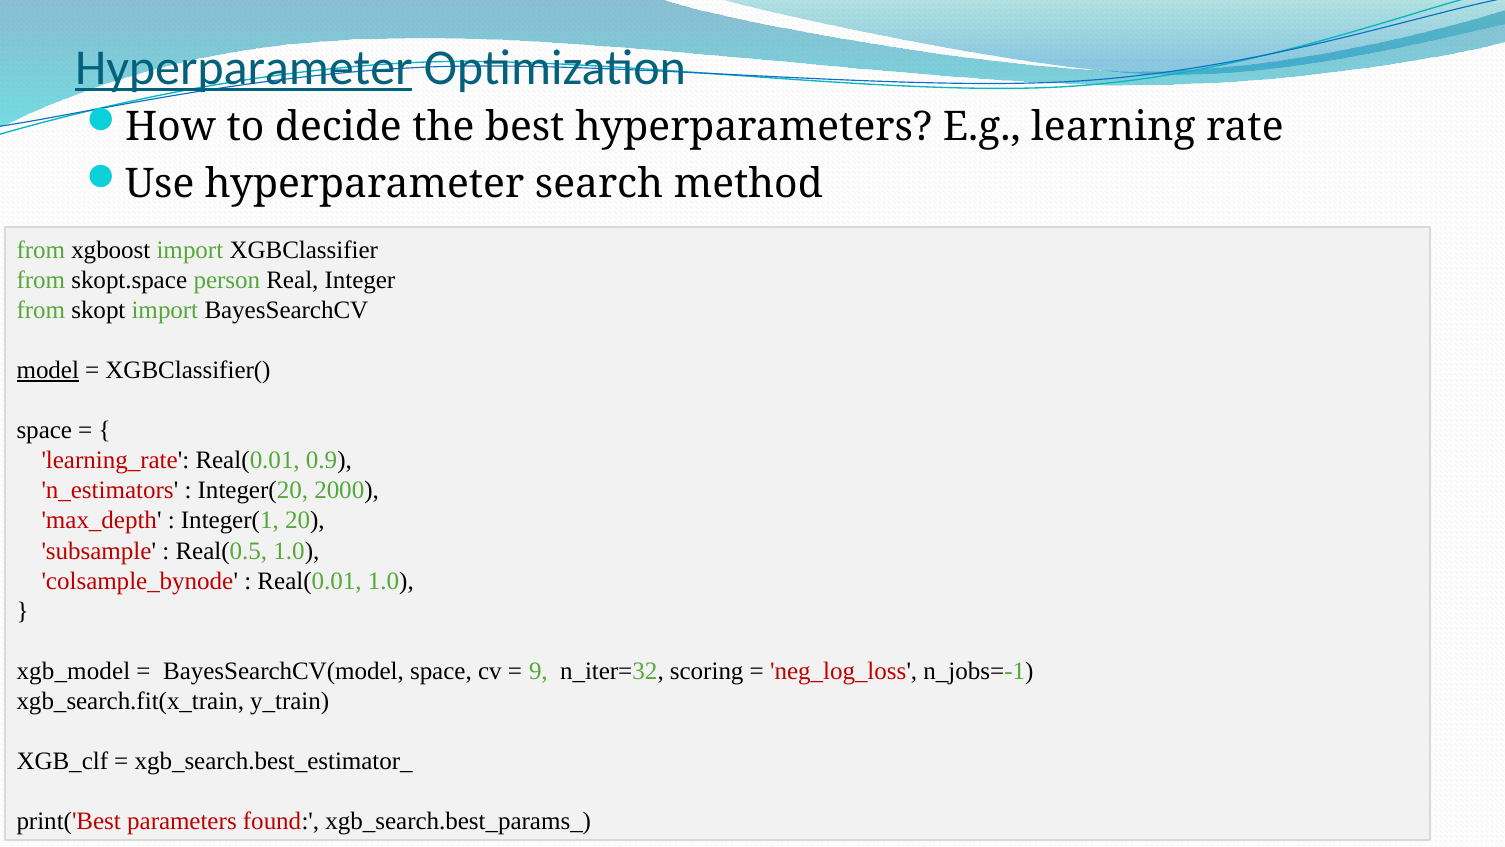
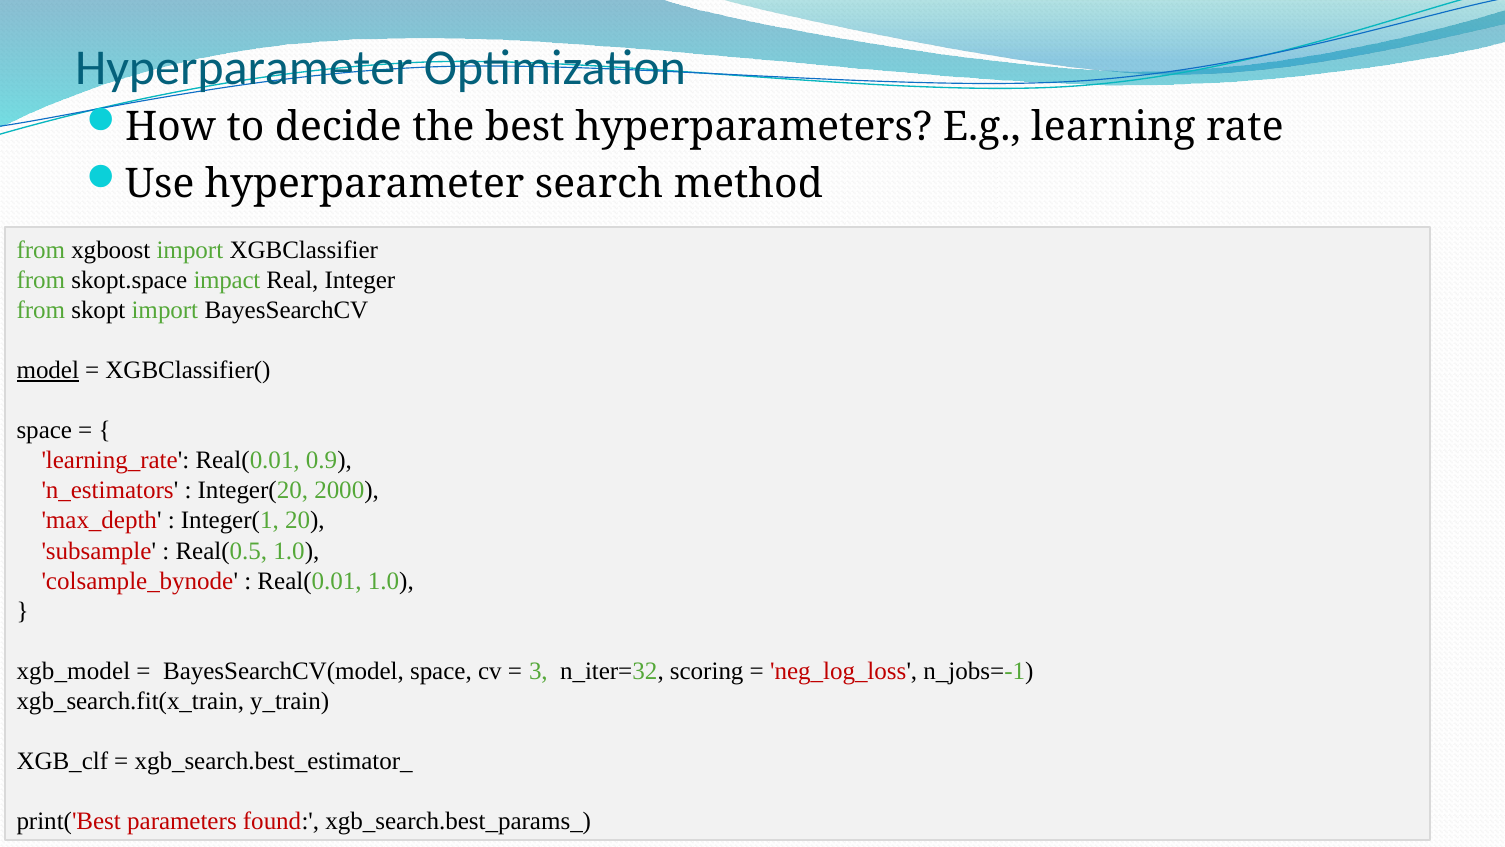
Hyperparameter underline: present -> none (244, 67)
person: person -> impact (227, 280)
9: 9 -> 3 (538, 671)
